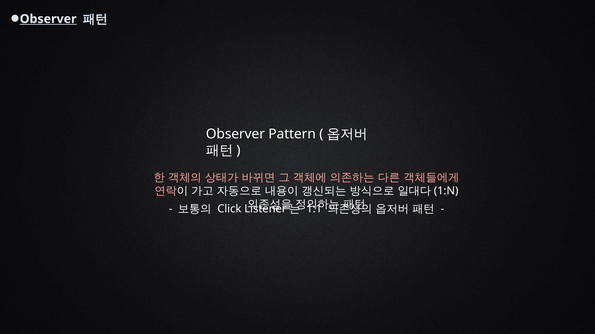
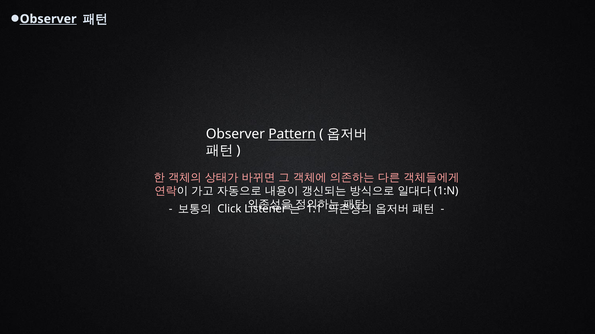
Pattern underline: none -> present (292, 134)
